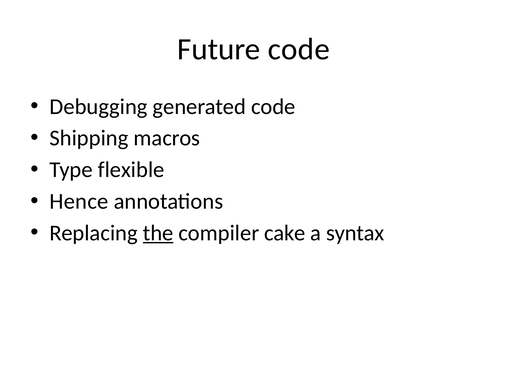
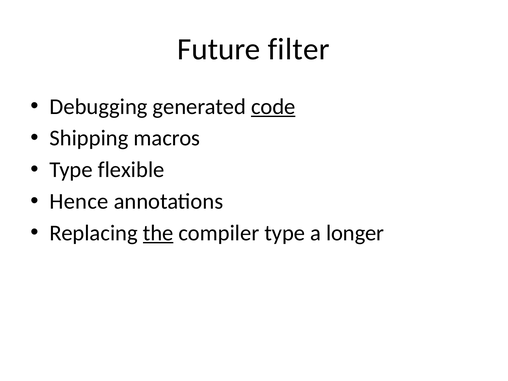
Future code: code -> filter (299, 49)
code underline: none -> present (273, 107)
compiler cake: cake -> type (285, 233)
syntax: syntax -> longer (355, 233)
